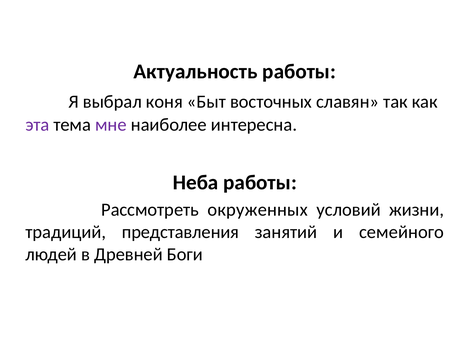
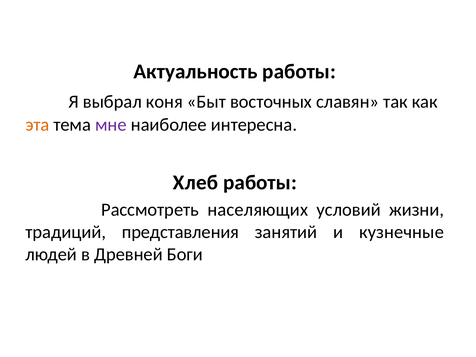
эта colour: purple -> orange (37, 125)
Неба: Неба -> Хлеб (195, 182)
окруженных: окруженных -> населяющих (258, 210)
семейного: семейного -> кузнечные (402, 232)
